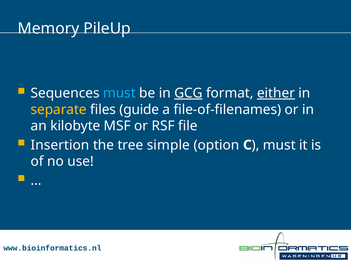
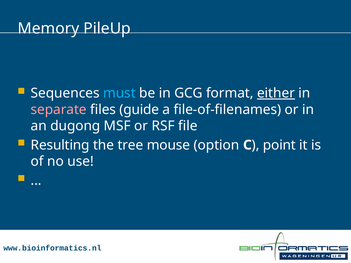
GCG underline: present -> none (188, 93)
separate colour: yellow -> pink (59, 110)
kilobyte: kilobyte -> dugong (75, 126)
Insertion: Insertion -> Resulting (60, 145)
simple: simple -> mouse (168, 145)
must: must -> point (279, 145)
